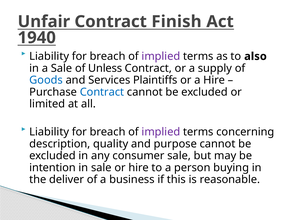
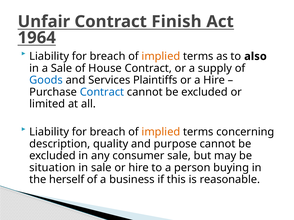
1940: 1940 -> 1964 (37, 38)
implied colour: purple -> orange (161, 56)
Unless: Unless -> House (105, 68)
implied colour: purple -> orange (161, 132)
intention: intention -> situation (52, 168)
deliver: deliver -> herself (67, 180)
